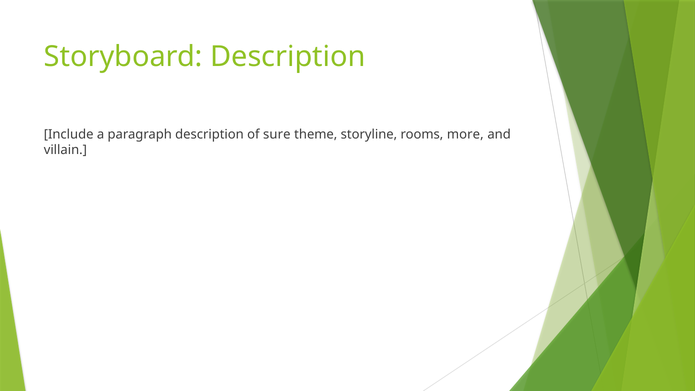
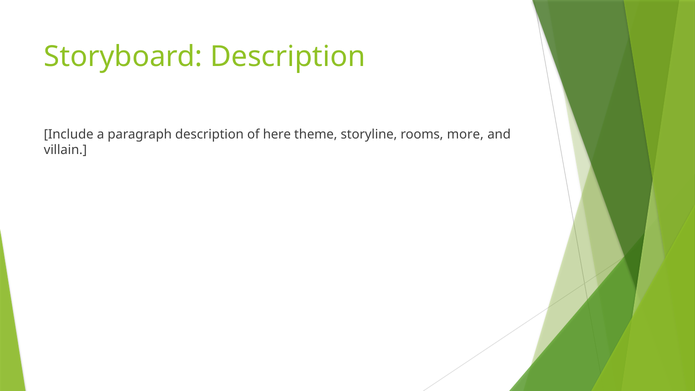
sure: sure -> here (277, 135)
